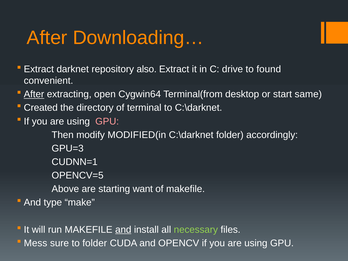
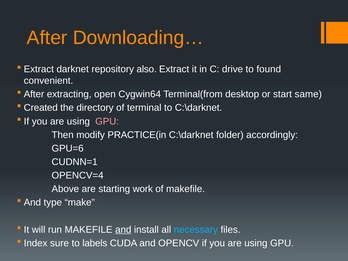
After underline: present -> none (34, 94)
MODIFIED(in: MODIFIED(in -> PRACTICE(in (137, 135)
GPU=3: GPU=3 -> GPU=6 (68, 148)
OPENCV=5: OPENCV=5 -> OPENCV=4 (78, 175)
want: want -> work (143, 189)
necessary colour: light green -> light blue (196, 230)
Mess: Mess -> Index (36, 243)
to folder: folder -> labels (95, 243)
